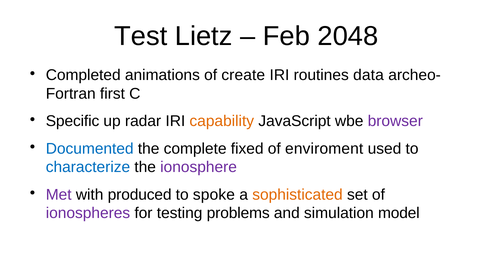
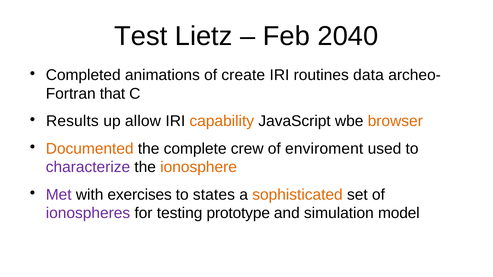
2048: 2048 -> 2040 (348, 36)
first: first -> that (113, 94)
Specific: Specific -> Results (72, 121)
radar: radar -> allow (143, 121)
browser colour: purple -> orange (395, 121)
Documented colour: blue -> orange (90, 149)
fixed: fixed -> crew (247, 149)
characterize colour: blue -> purple (88, 167)
ionosphere colour: purple -> orange (199, 167)
produced: produced -> exercises (140, 195)
spoke: spoke -> states (214, 195)
problems: problems -> prototype (238, 213)
